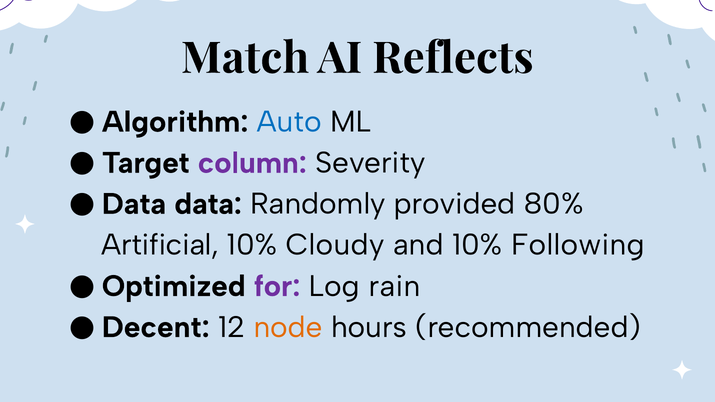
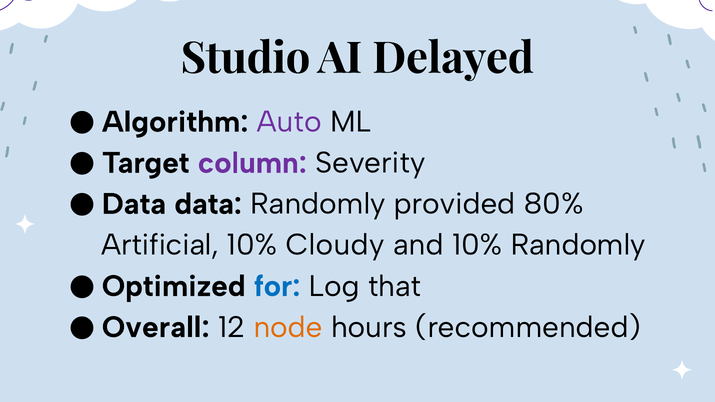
Match: Match -> Studio (245, 58)
Reflects: Reflects -> Delayed (453, 58)
Auto colour: blue -> purple (289, 122)
10% Following: Following -> Randomly (578, 245)
for colour: purple -> blue (277, 286)
rain: rain -> that (395, 286)
Decent: Decent -> Overall (156, 327)
